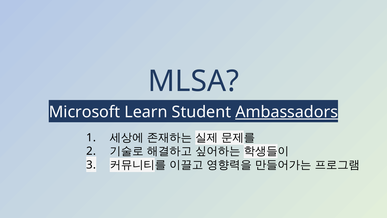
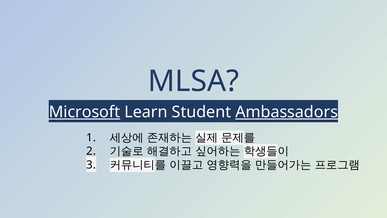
Microsoft underline: none -> present (85, 112)
